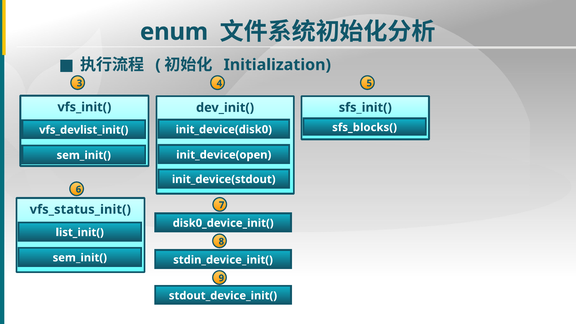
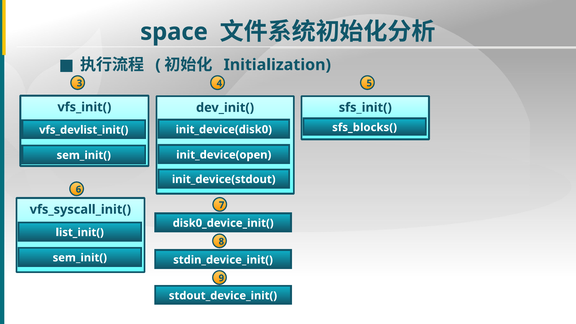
enum: enum -> space (174, 32)
vfs_status_init(: vfs_status_init( -> vfs_syscall_init( (80, 209)
